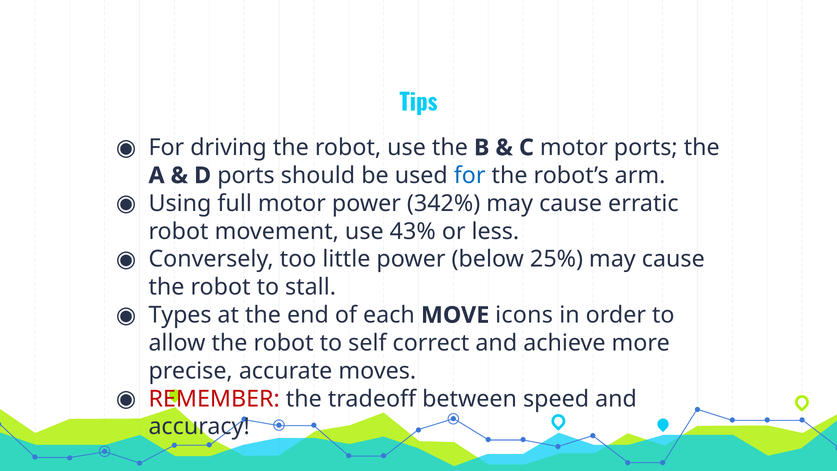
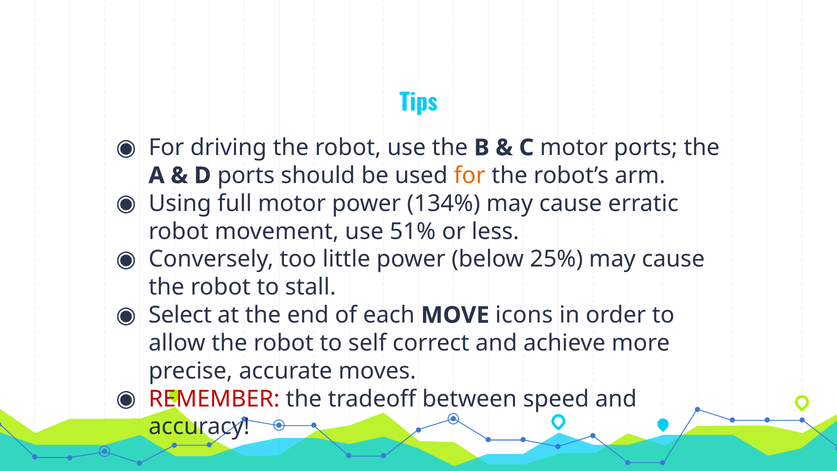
for colour: blue -> orange (470, 175)
342%: 342% -> 134% (444, 203)
43%: 43% -> 51% (413, 231)
Types: Types -> Select (180, 315)
